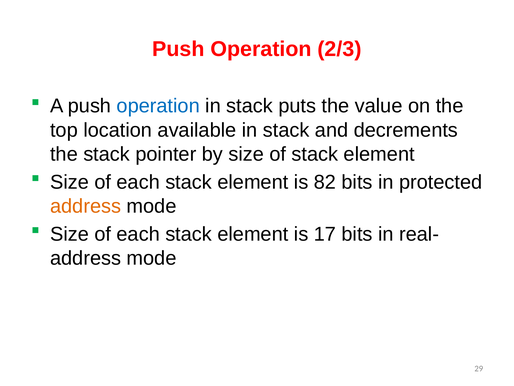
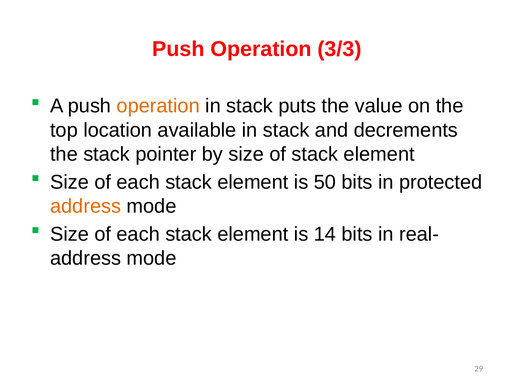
2/3: 2/3 -> 3/3 (339, 49)
operation colour: blue -> orange (158, 106)
82: 82 -> 50 (325, 182)
17: 17 -> 14 (325, 234)
